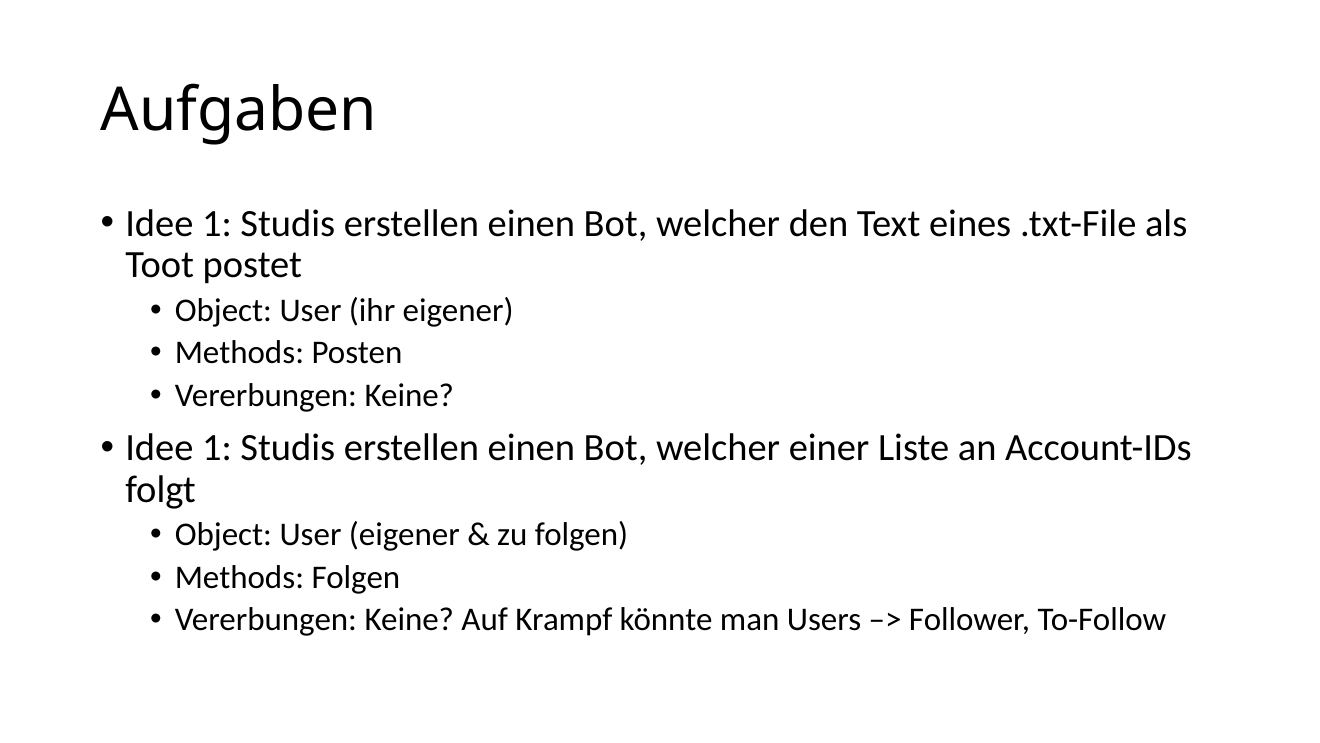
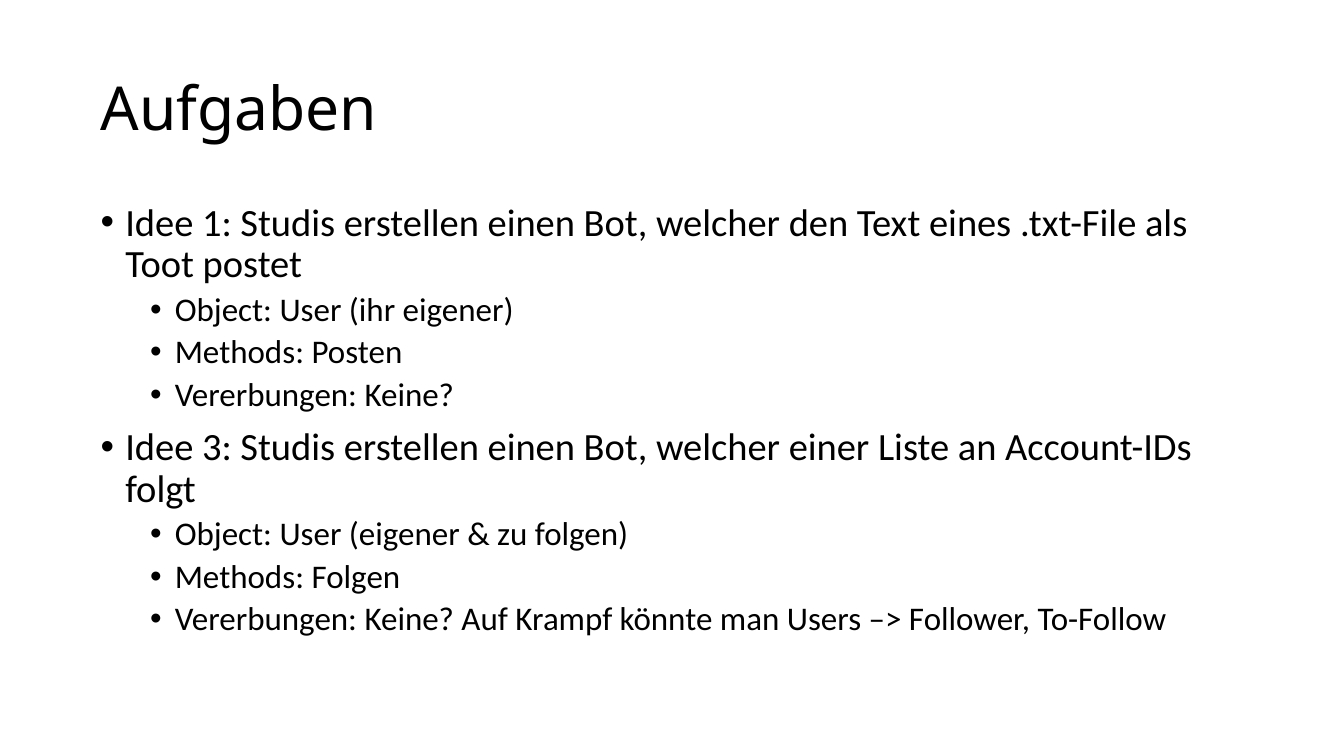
1: 1 -> 3 (217, 448)
